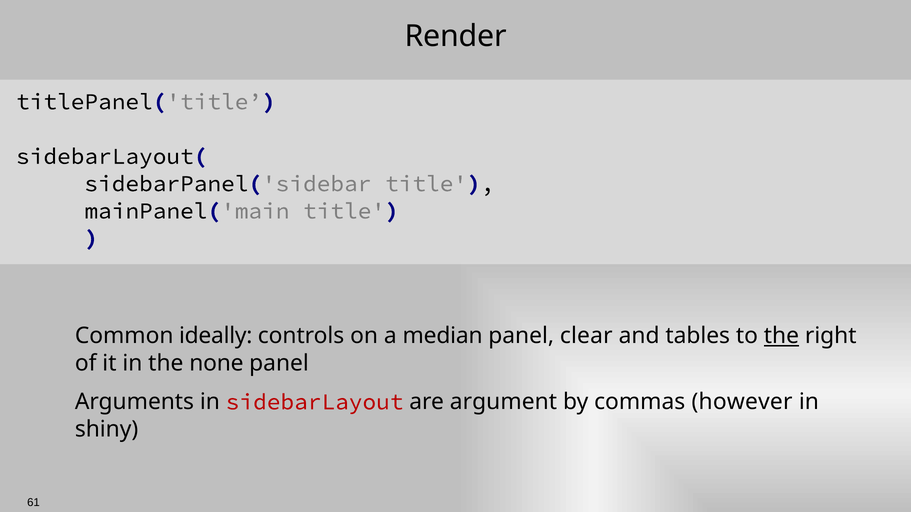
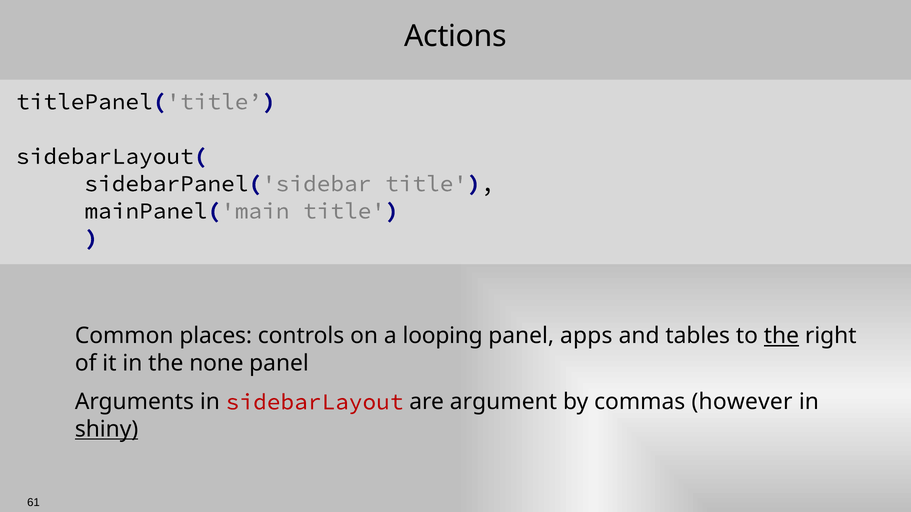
Render: Render -> Actions (456, 36)
ideally: ideally -> places (216, 336)
median: median -> looping (443, 336)
clear: clear -> apps (586, 336)
shiny underline: none -> present (107, 430)
